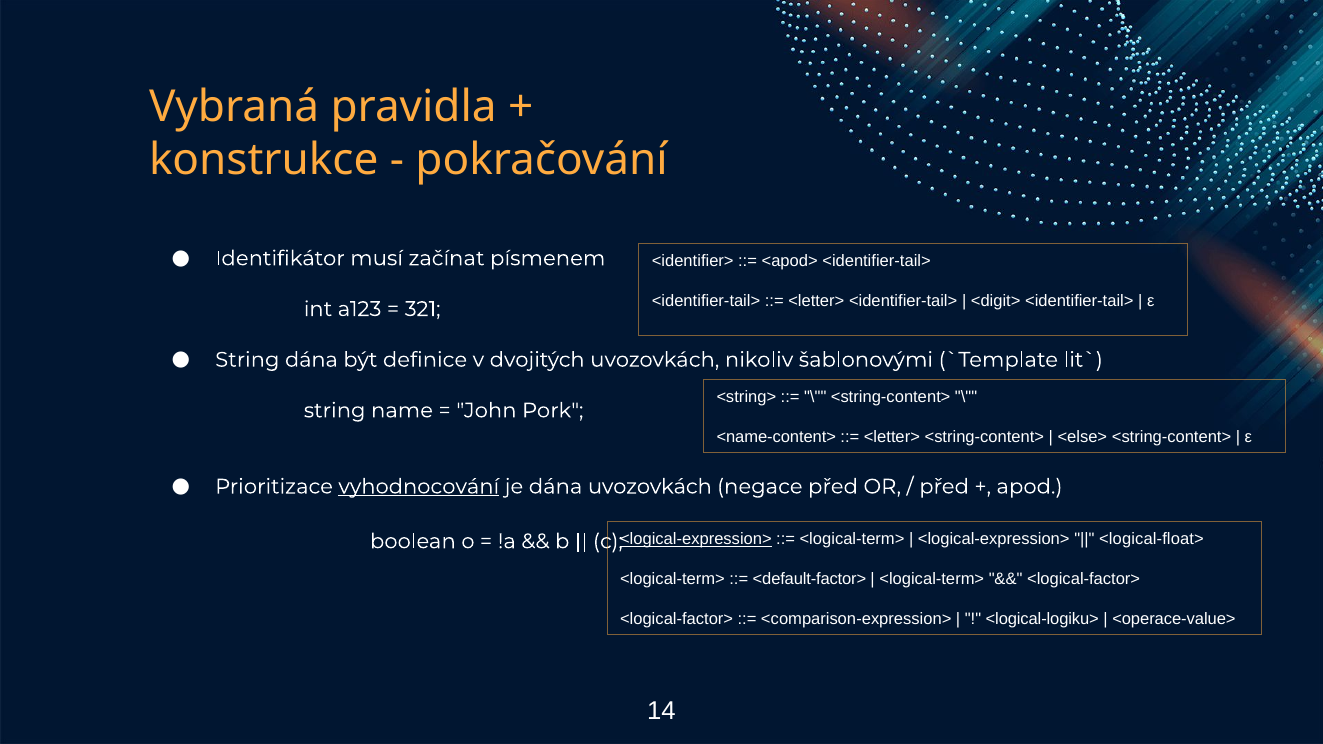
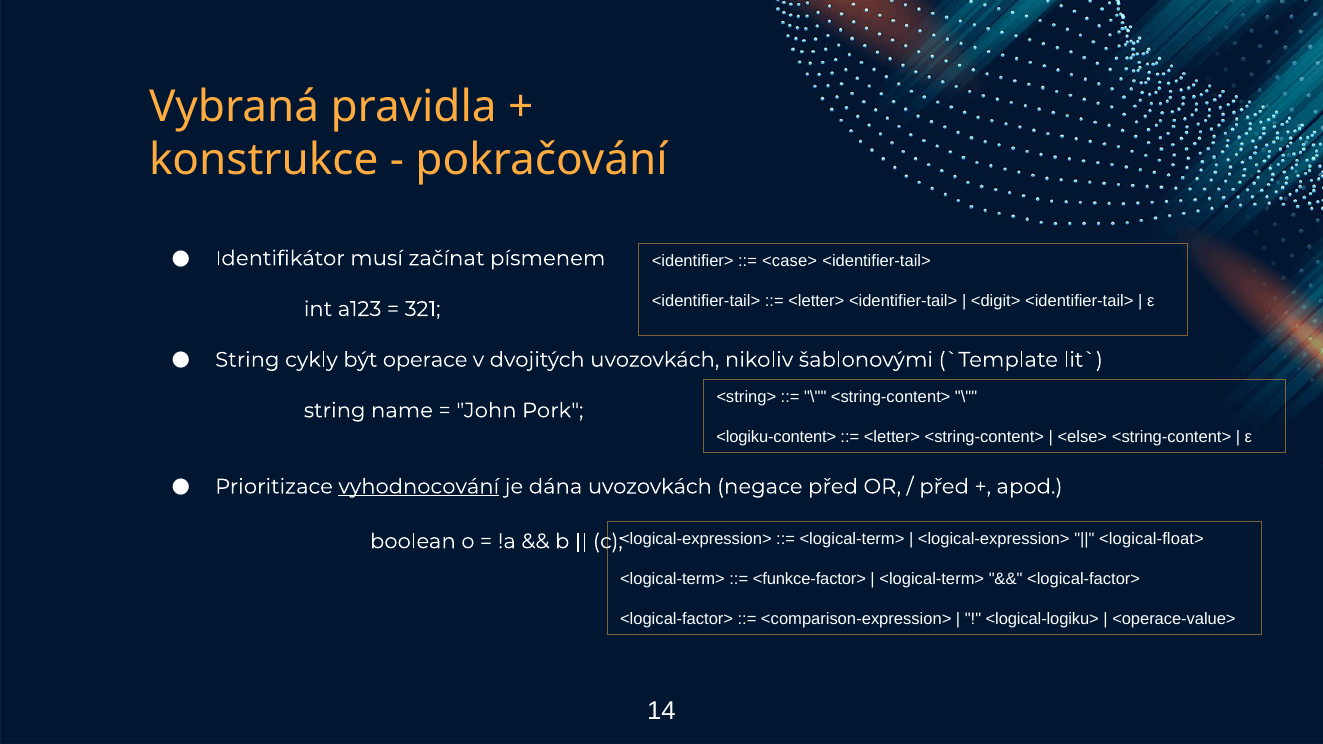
<apod>: <apod> -> <case> (790, 261)
String dána: dána -> cykly (311, 360)
definice: definice -> operace (425, 360)
<name-content>: <name-content> -> <logiku-content> (776, 437)
<logical-expression> underline: present -> none (696, 540)
<default-factor>: <default-factor> -> <funkce-factor> (809, 579)
